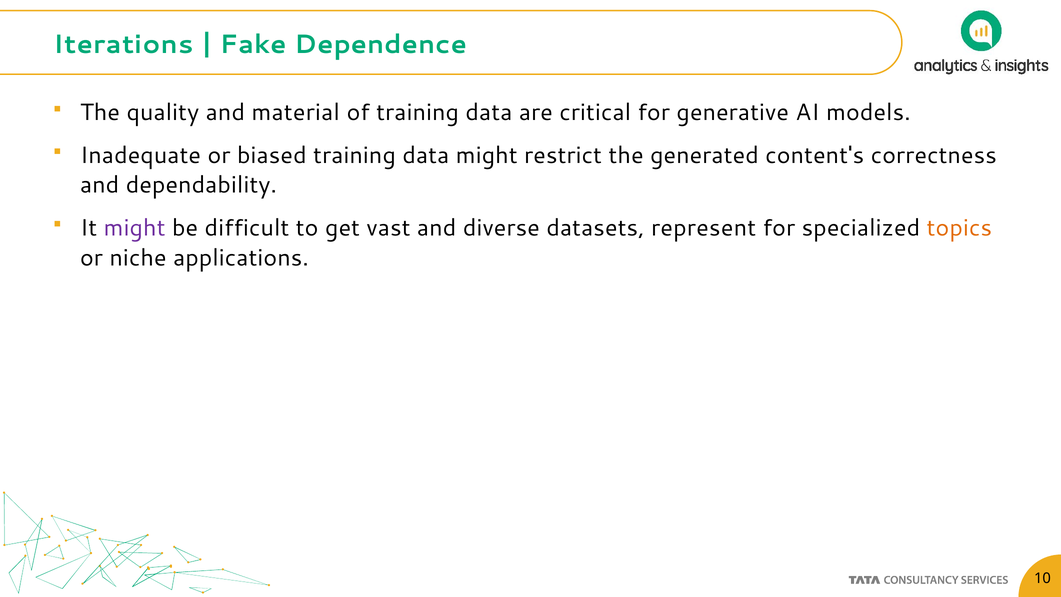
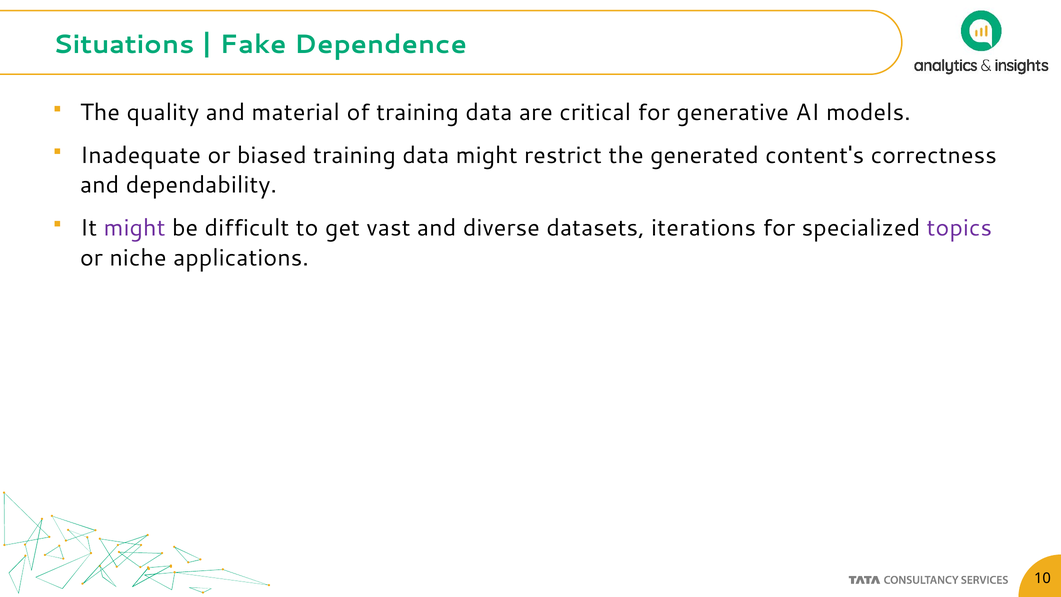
Iterations: Iterations -> Situations (124, 44)
represent: represent -> iterations (704, 228)
topics colour: orange -> purple (959, 228)
